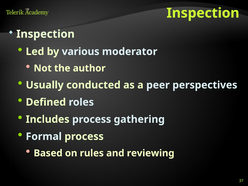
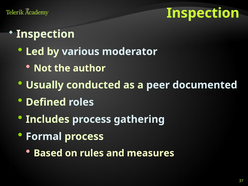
perspectives: perspectives -> documented (205, 85)
reviewing: reviewing -> measures (151, 153)
